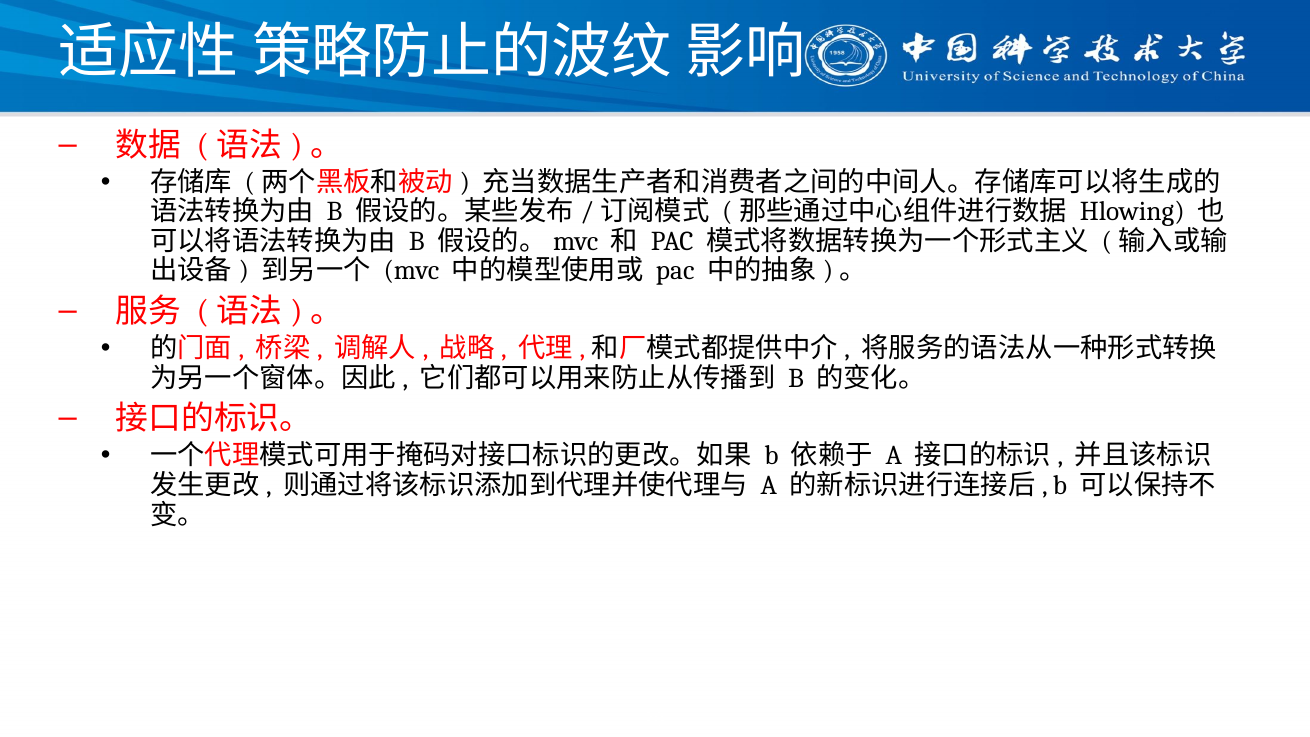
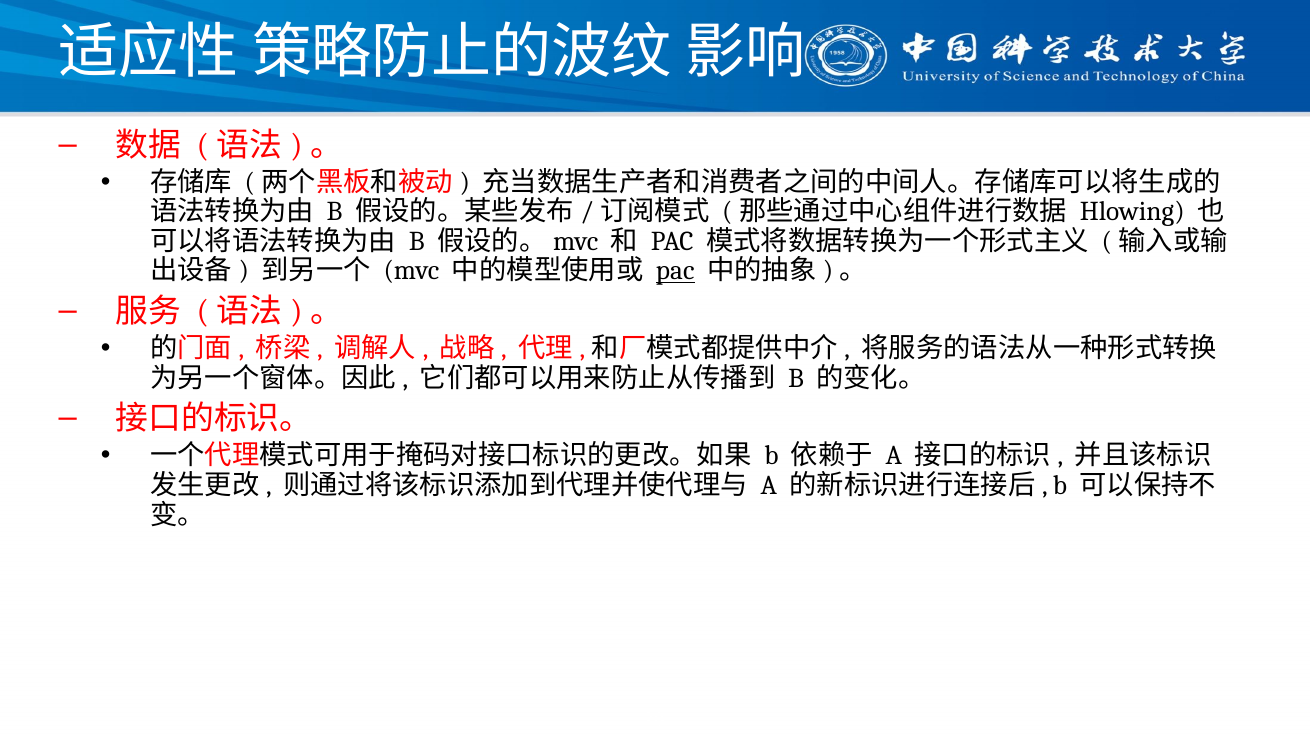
pac underline: none -> present (675, 271)
